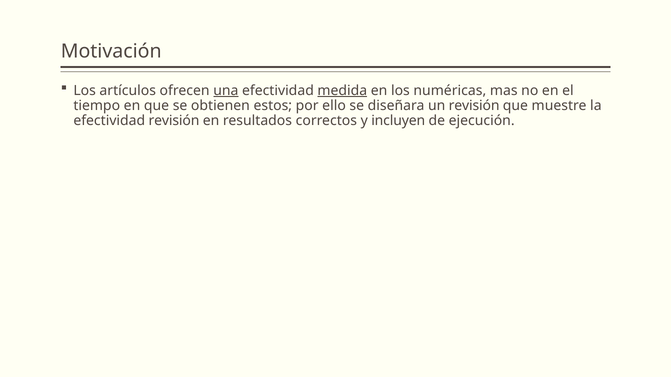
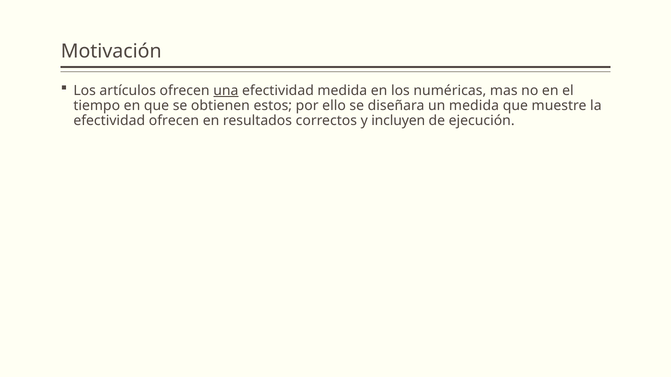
medida underline: present -> none (342, 91)
un revisión: revisión -> medida (474, 106)
efectividad revisión: revisión -> ofrecen (174, 121)
